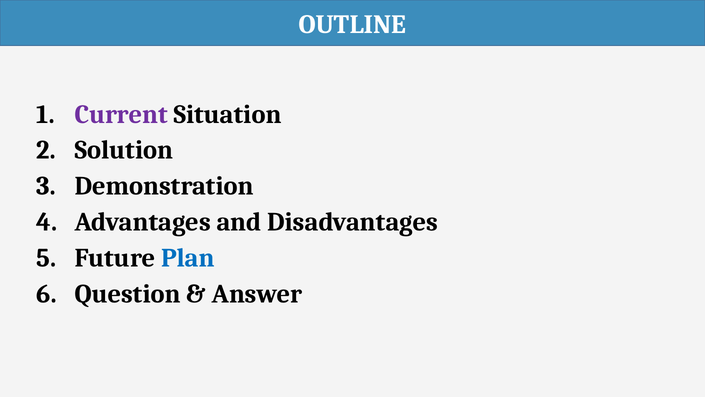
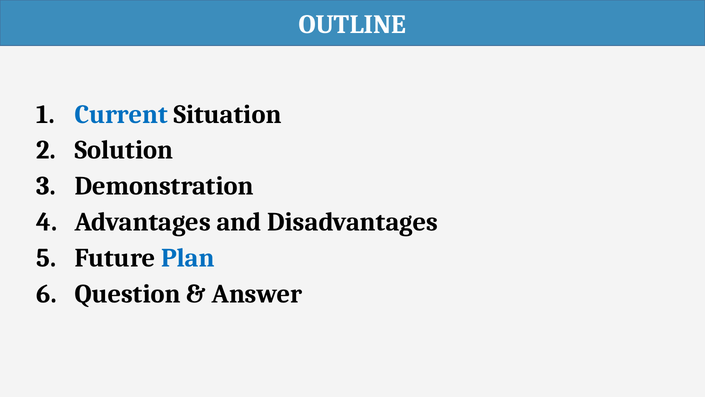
Current colour: purple -> blue (121, 114)
